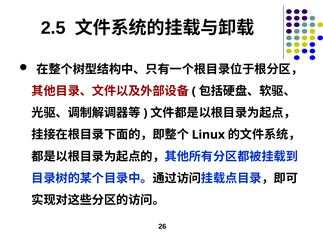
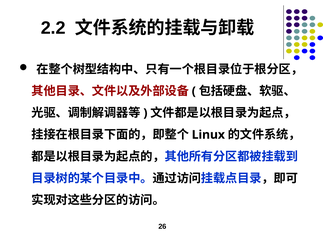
2.5: 2.5 -> 2.2 (53, 28)
